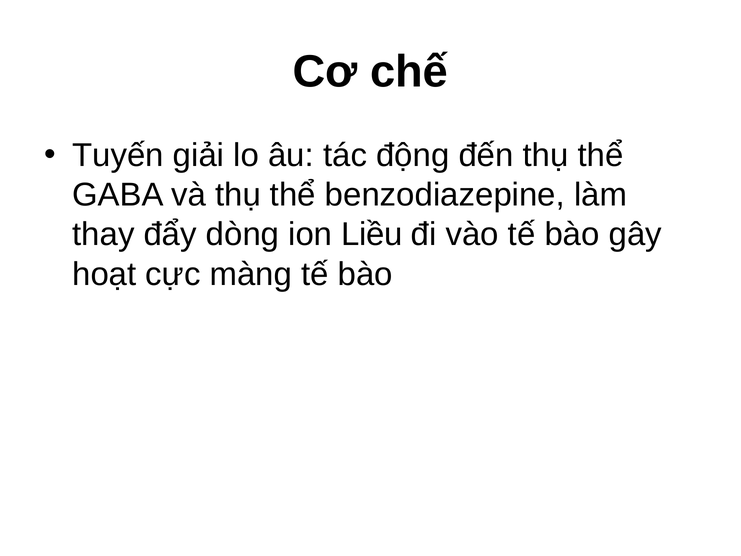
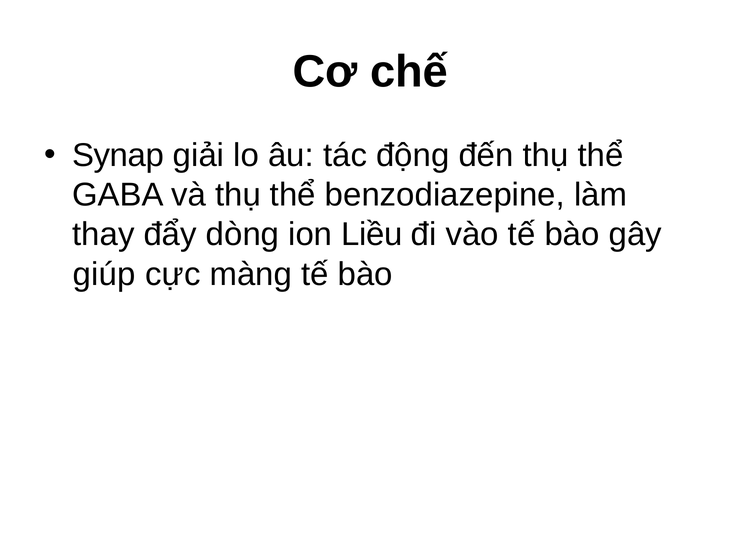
Tuyến: Tuyến -> Synap (118, 155)
hoạt: hoạt -> giúp (104, 274)
